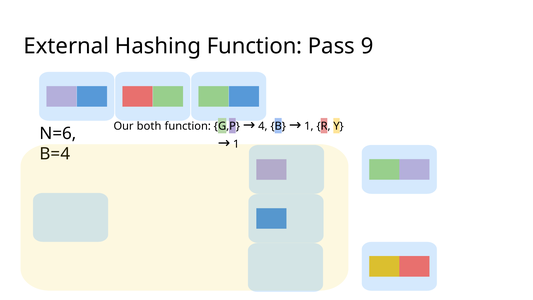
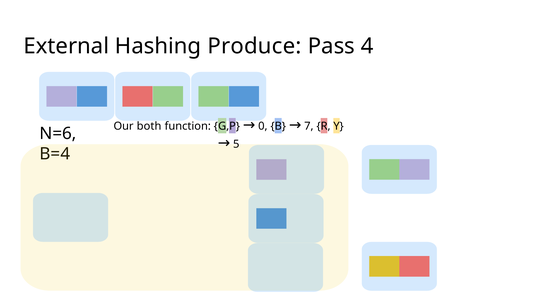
Hashing Function: Function -> Produce (254, 46)
9: 9 -> 4 (367, 46)
4: 4 -> 0 (263, 126)
1: 1 -> 7 (309, 126)
1: 1 -> 5 (236, 144)
